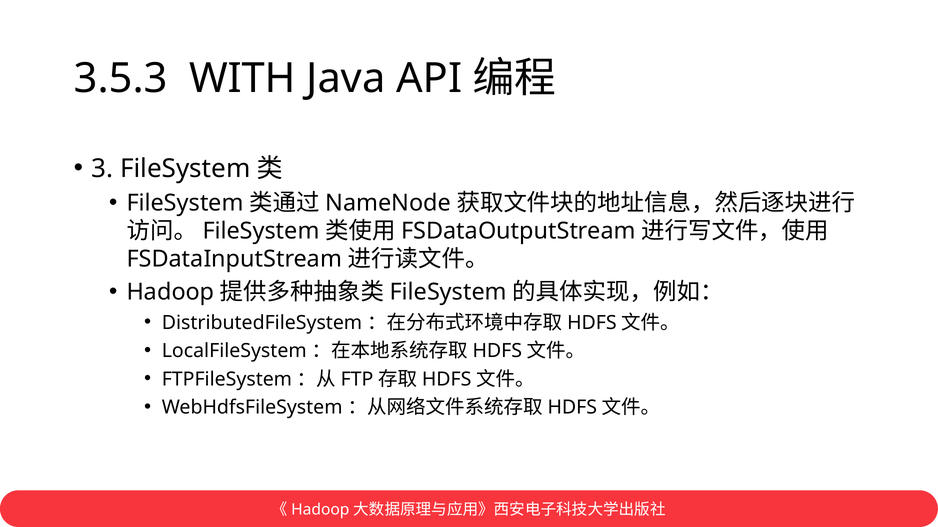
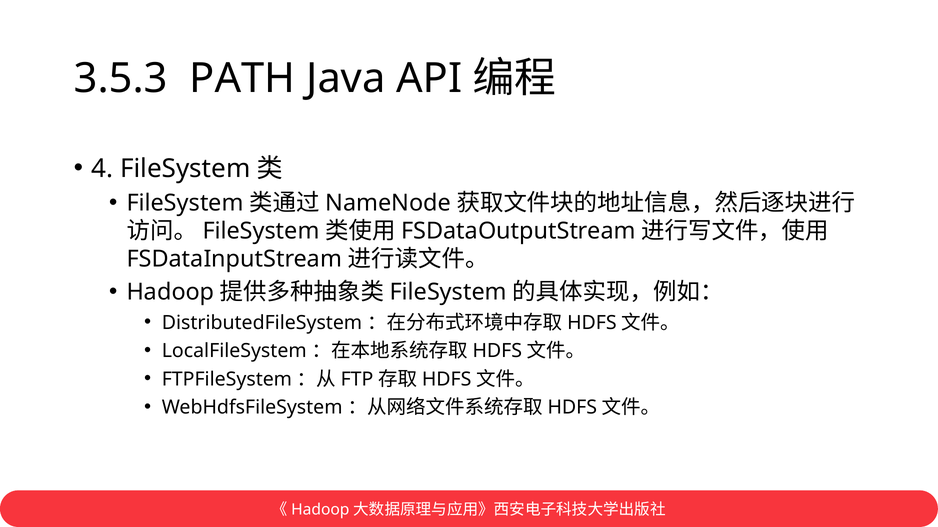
WITH: WITH -> PATH (242, 79)
3: 3 -> 4 (102, 169)
